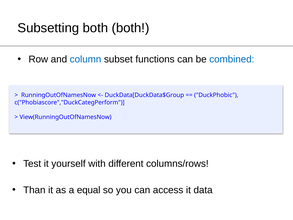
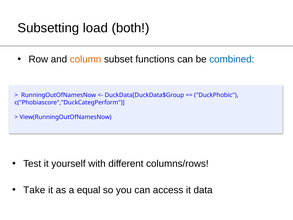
Subsetting both: both -> load (95, 28)
column colour: blue -> orange (86, 59)
Than: Than -> Take (34, 190)
